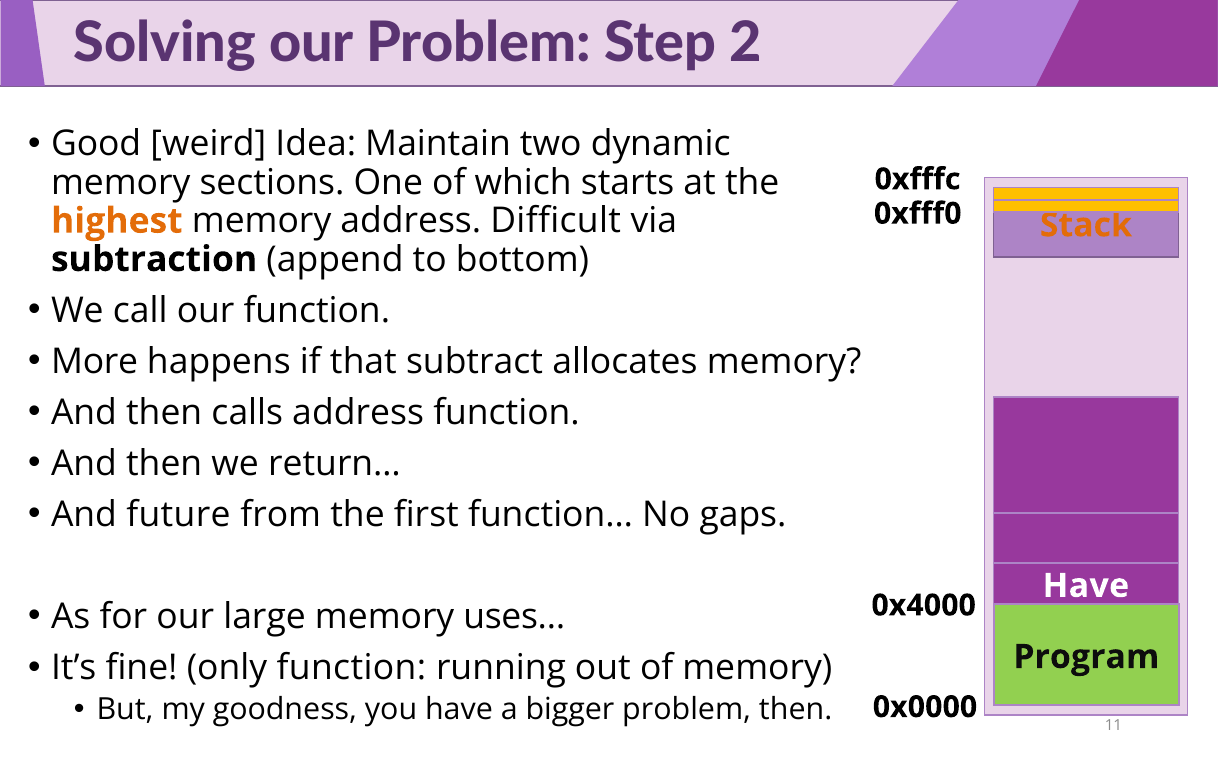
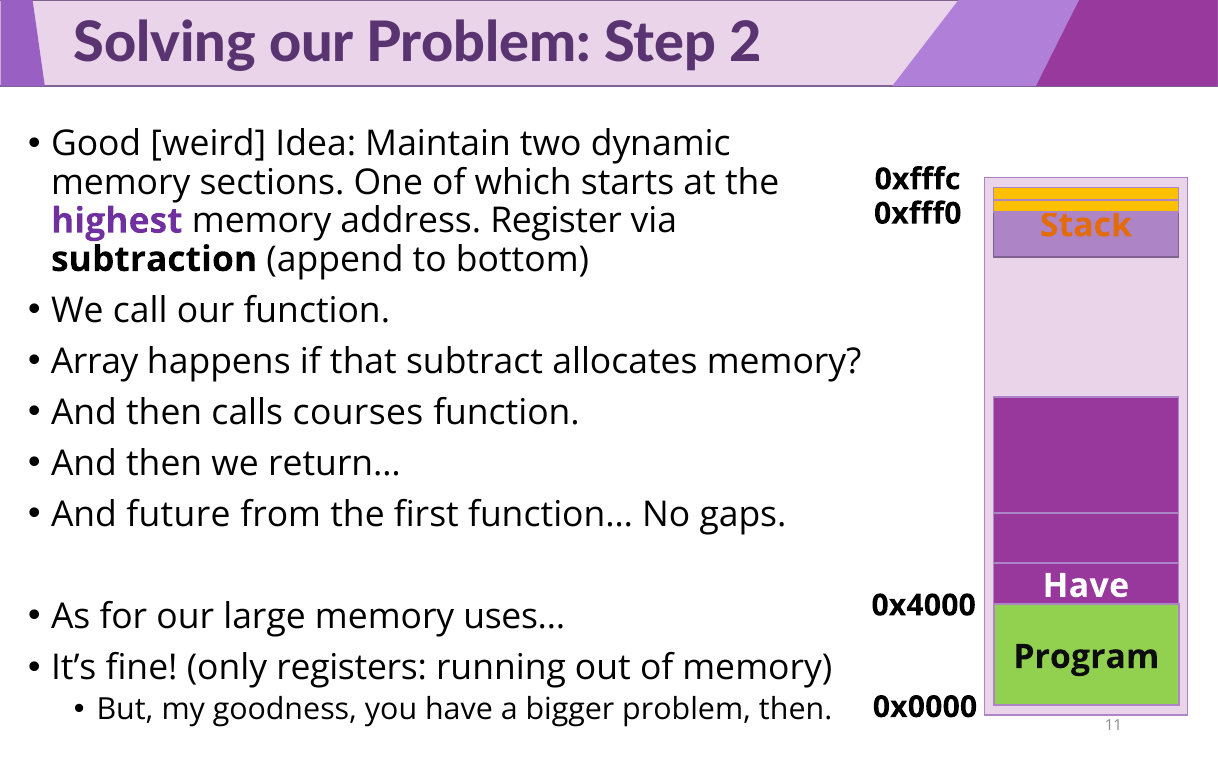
highest colour: orange -> purple (117, 221)
Difficult: Difficult -> Register (556, 221)
More: More -> Array (95, 362)
calls address: address -> courses (358, 413)
only function: function -> registers (352, 668)
